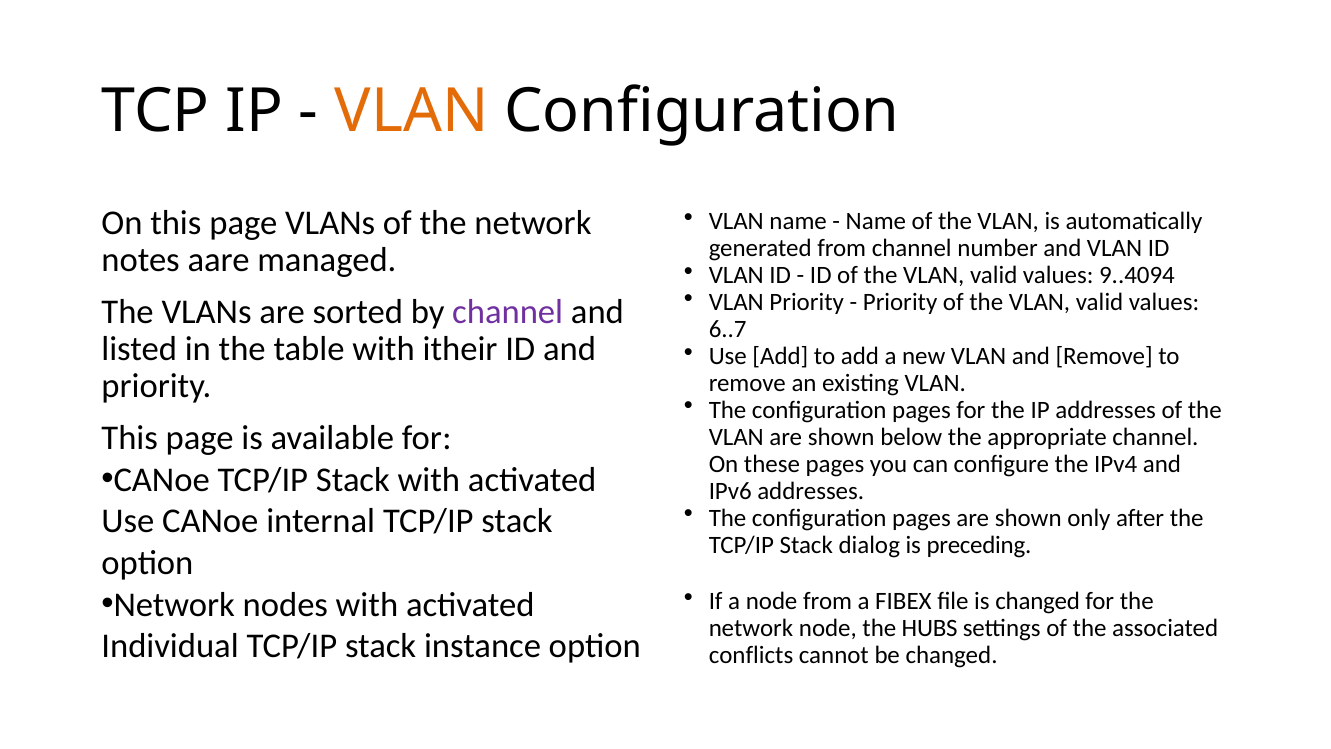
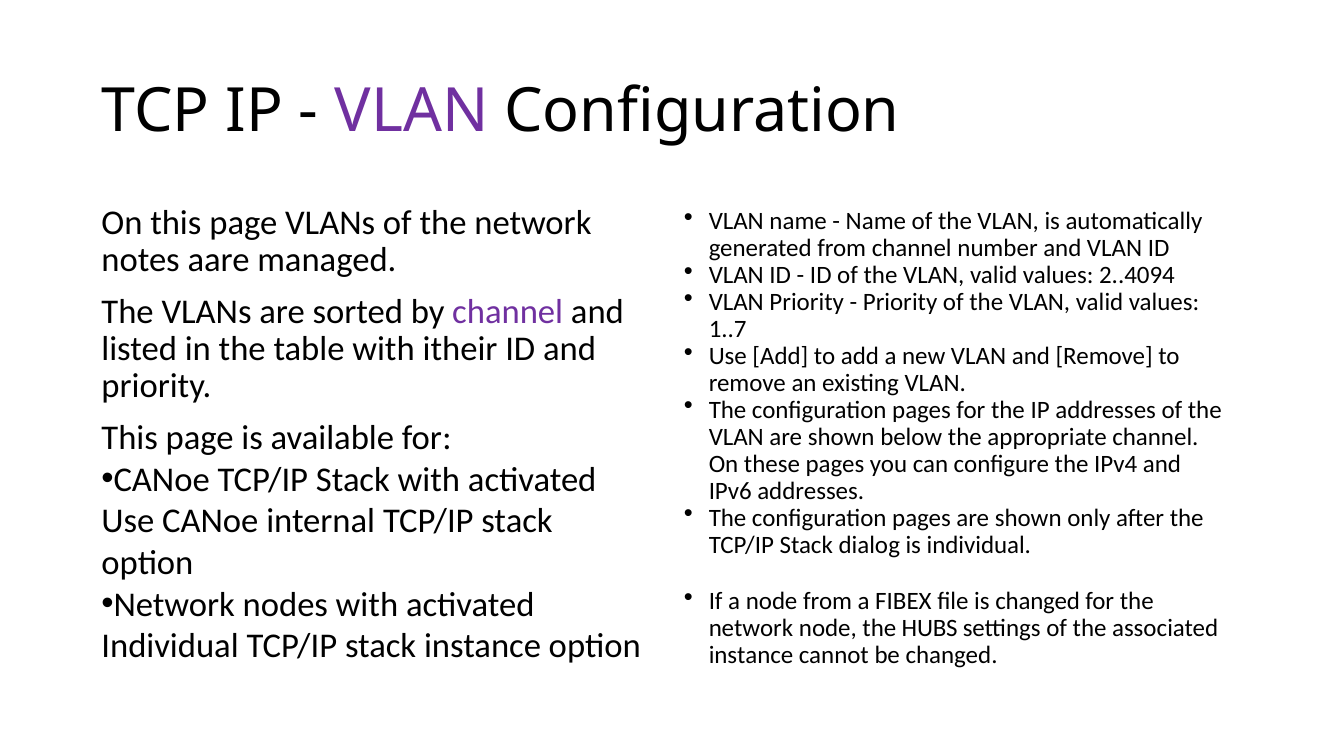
VLAN colour: orange -> purple (412, 112)
9..4094: 9..4094 -> 2..4094 (1137, 275)
6..7: 6..7 -> 1..7 (728, 329)
is preceding: preceding -> individual (979, 545)
conflicts: conflicts -> instance (751, 655)
